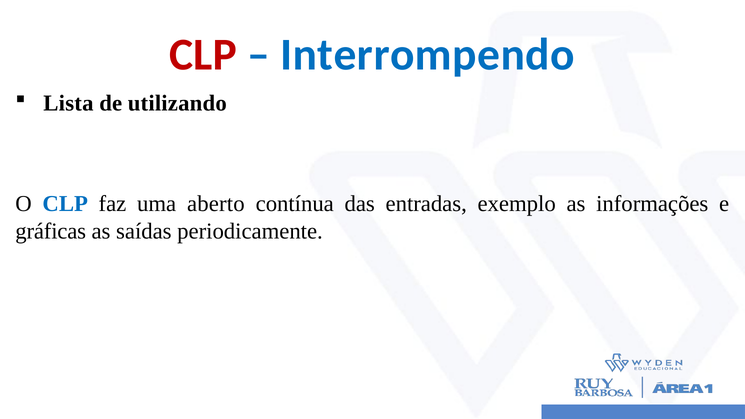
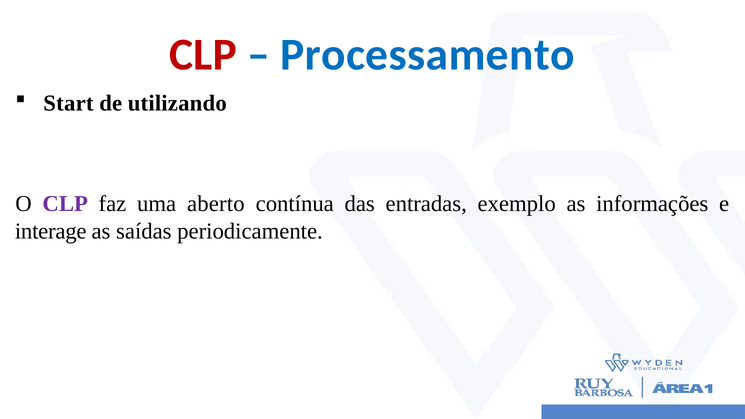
Interrompendo: Interrompendo -> Processamento (427, 55)
Lista: Lista -> Start (68, 103)
CLP colour: blue -> purple (65, 204)
gráficas: gráficas -> interage (51, 231)
